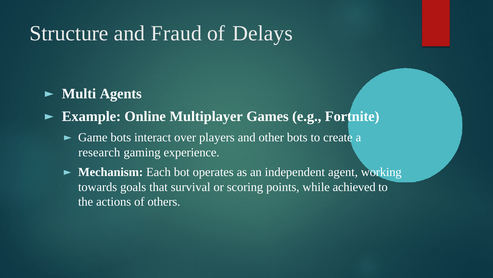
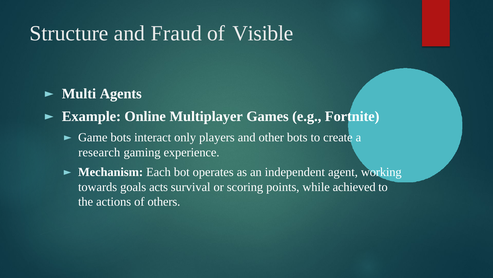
Delays: Delays -> Visible (263, 33)
over: over -> only (185, 137)
that: that -> acts (159, 187)
